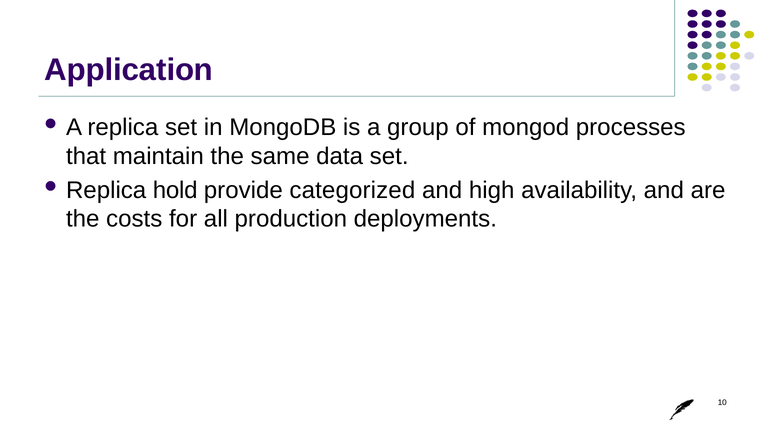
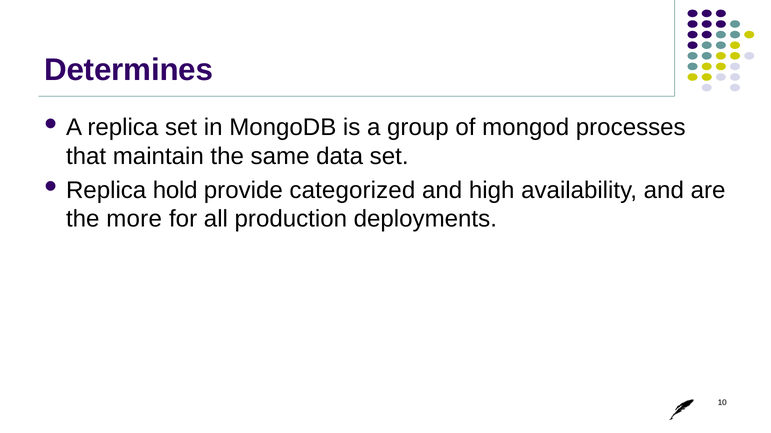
Application: Application -> Determines (129, 70)
costs: costs -> more (134, 219)
